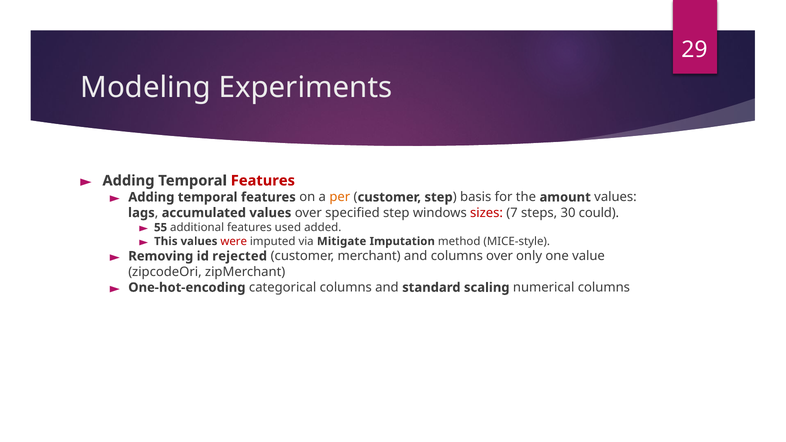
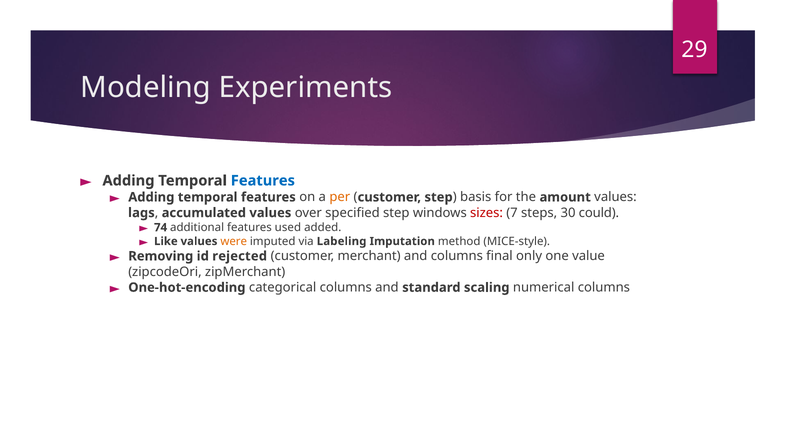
Features colour: red -> blue (263, 181)
55: 55 -> 74 (161, 228)
This: This -> Like (166, 241)
were colour: red -> orange (234, 241)
Mitigate: Mitigate -> Labeling (342, 241)
columns over: over -> final (499, 256)
